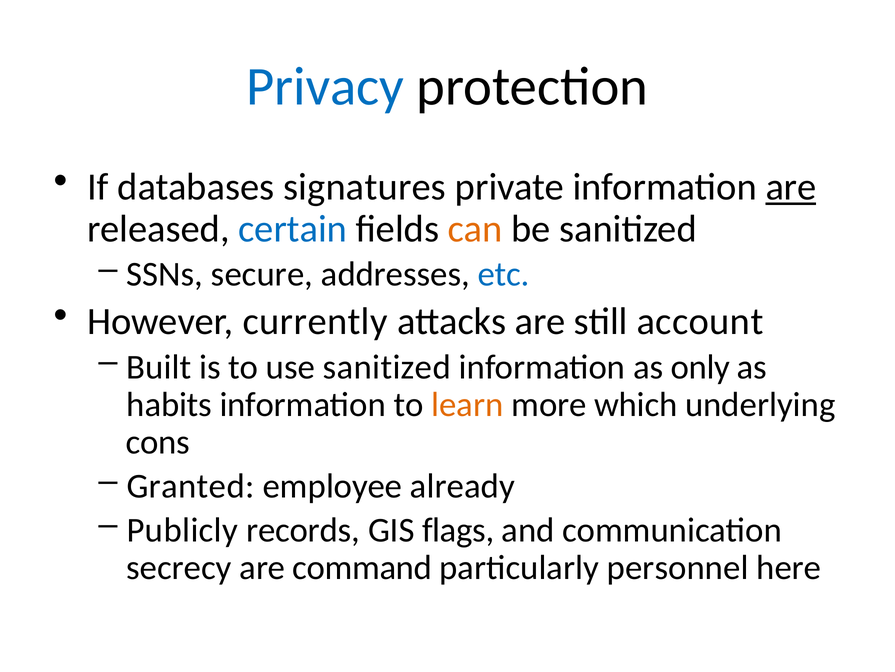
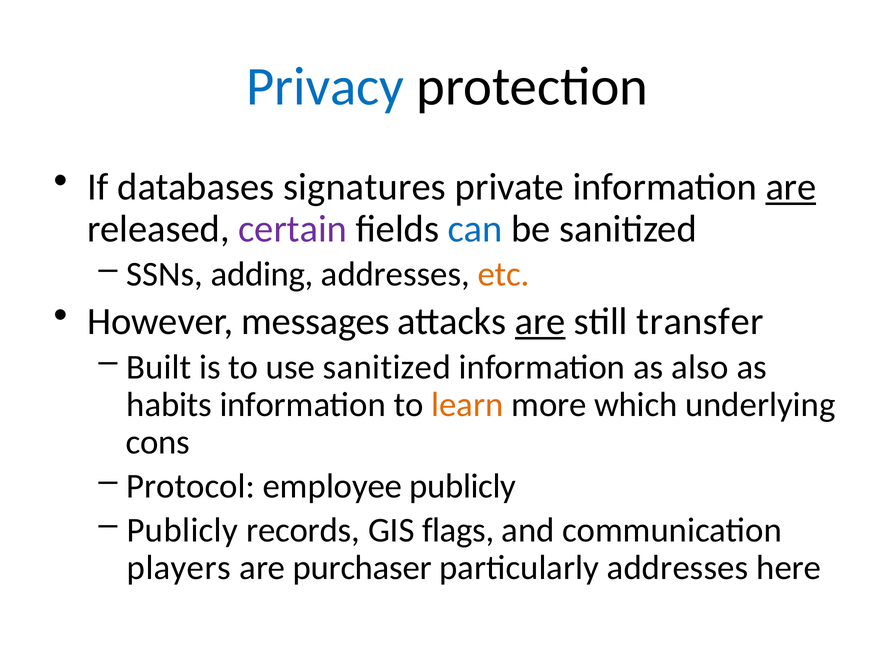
certain colour: blue -> purple (293, 229)
can colour: orange -> blue (475, 229)
secure: secure -> adding (262, 274)
etc colour: blue -> orange (504, 274)
currently: currently -> messages (316, 321)
are underline: none -> present (540, 321)
account: account -> transfer (700, 321)
only: only -> also (700, 367)
Granted: Granted -> Protocol (191, 486)
employee already: already -> publicly (463, 486)
secrecy: secrecy -> players (179, 567)
command: command -> purchaser (362, 567)
particularly personnel: personnel -> addresses (678, 567)
